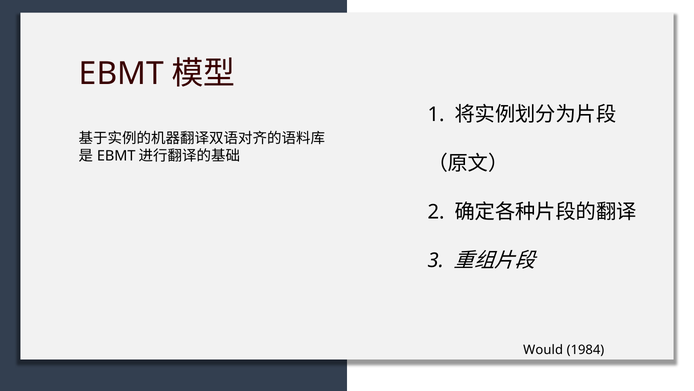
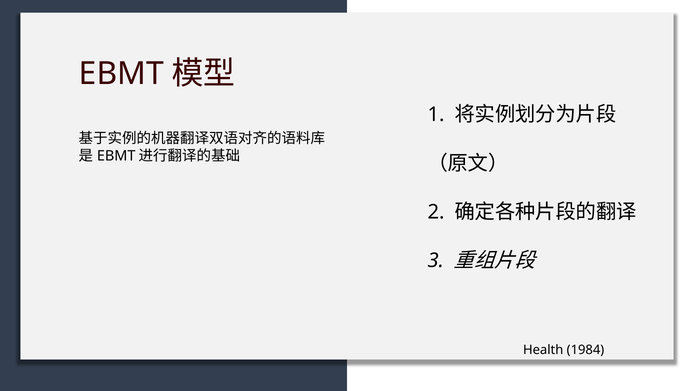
Would: Would -> Health (543, 349)
